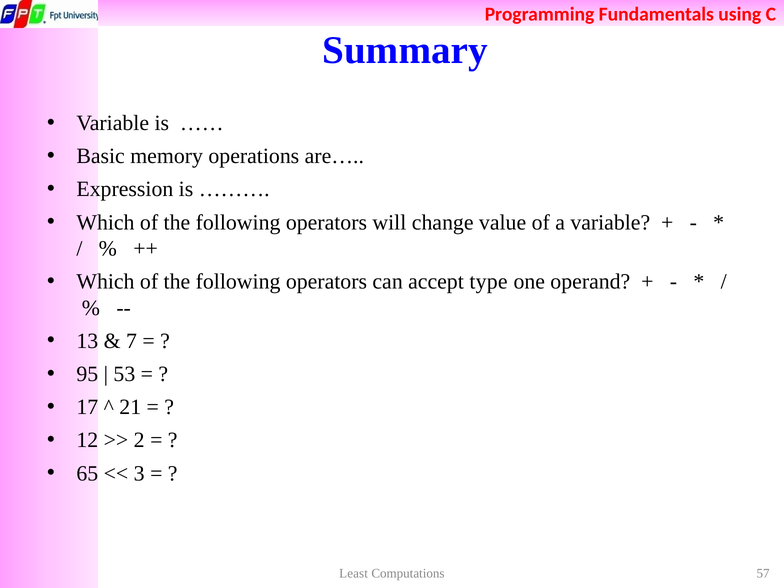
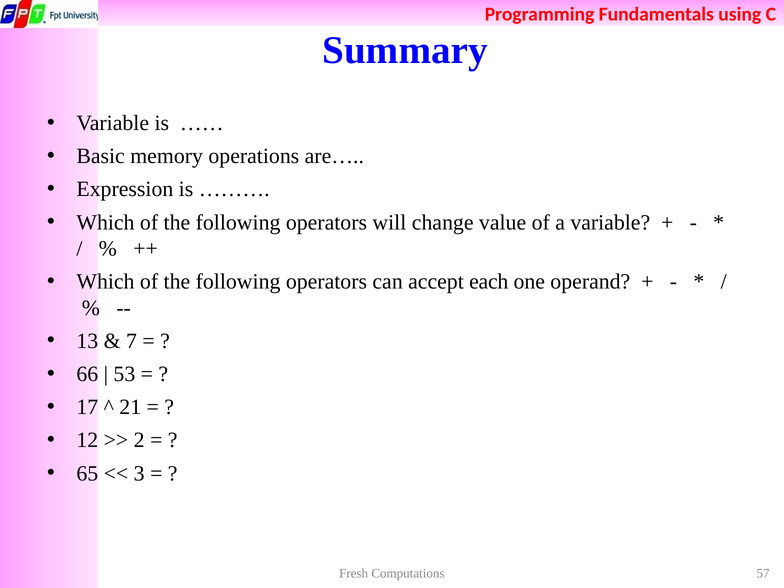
type: type -> each (489, 282)
95: 95 -> 66 (87, 374)
Least: Least -> Fresh (354, 573)
